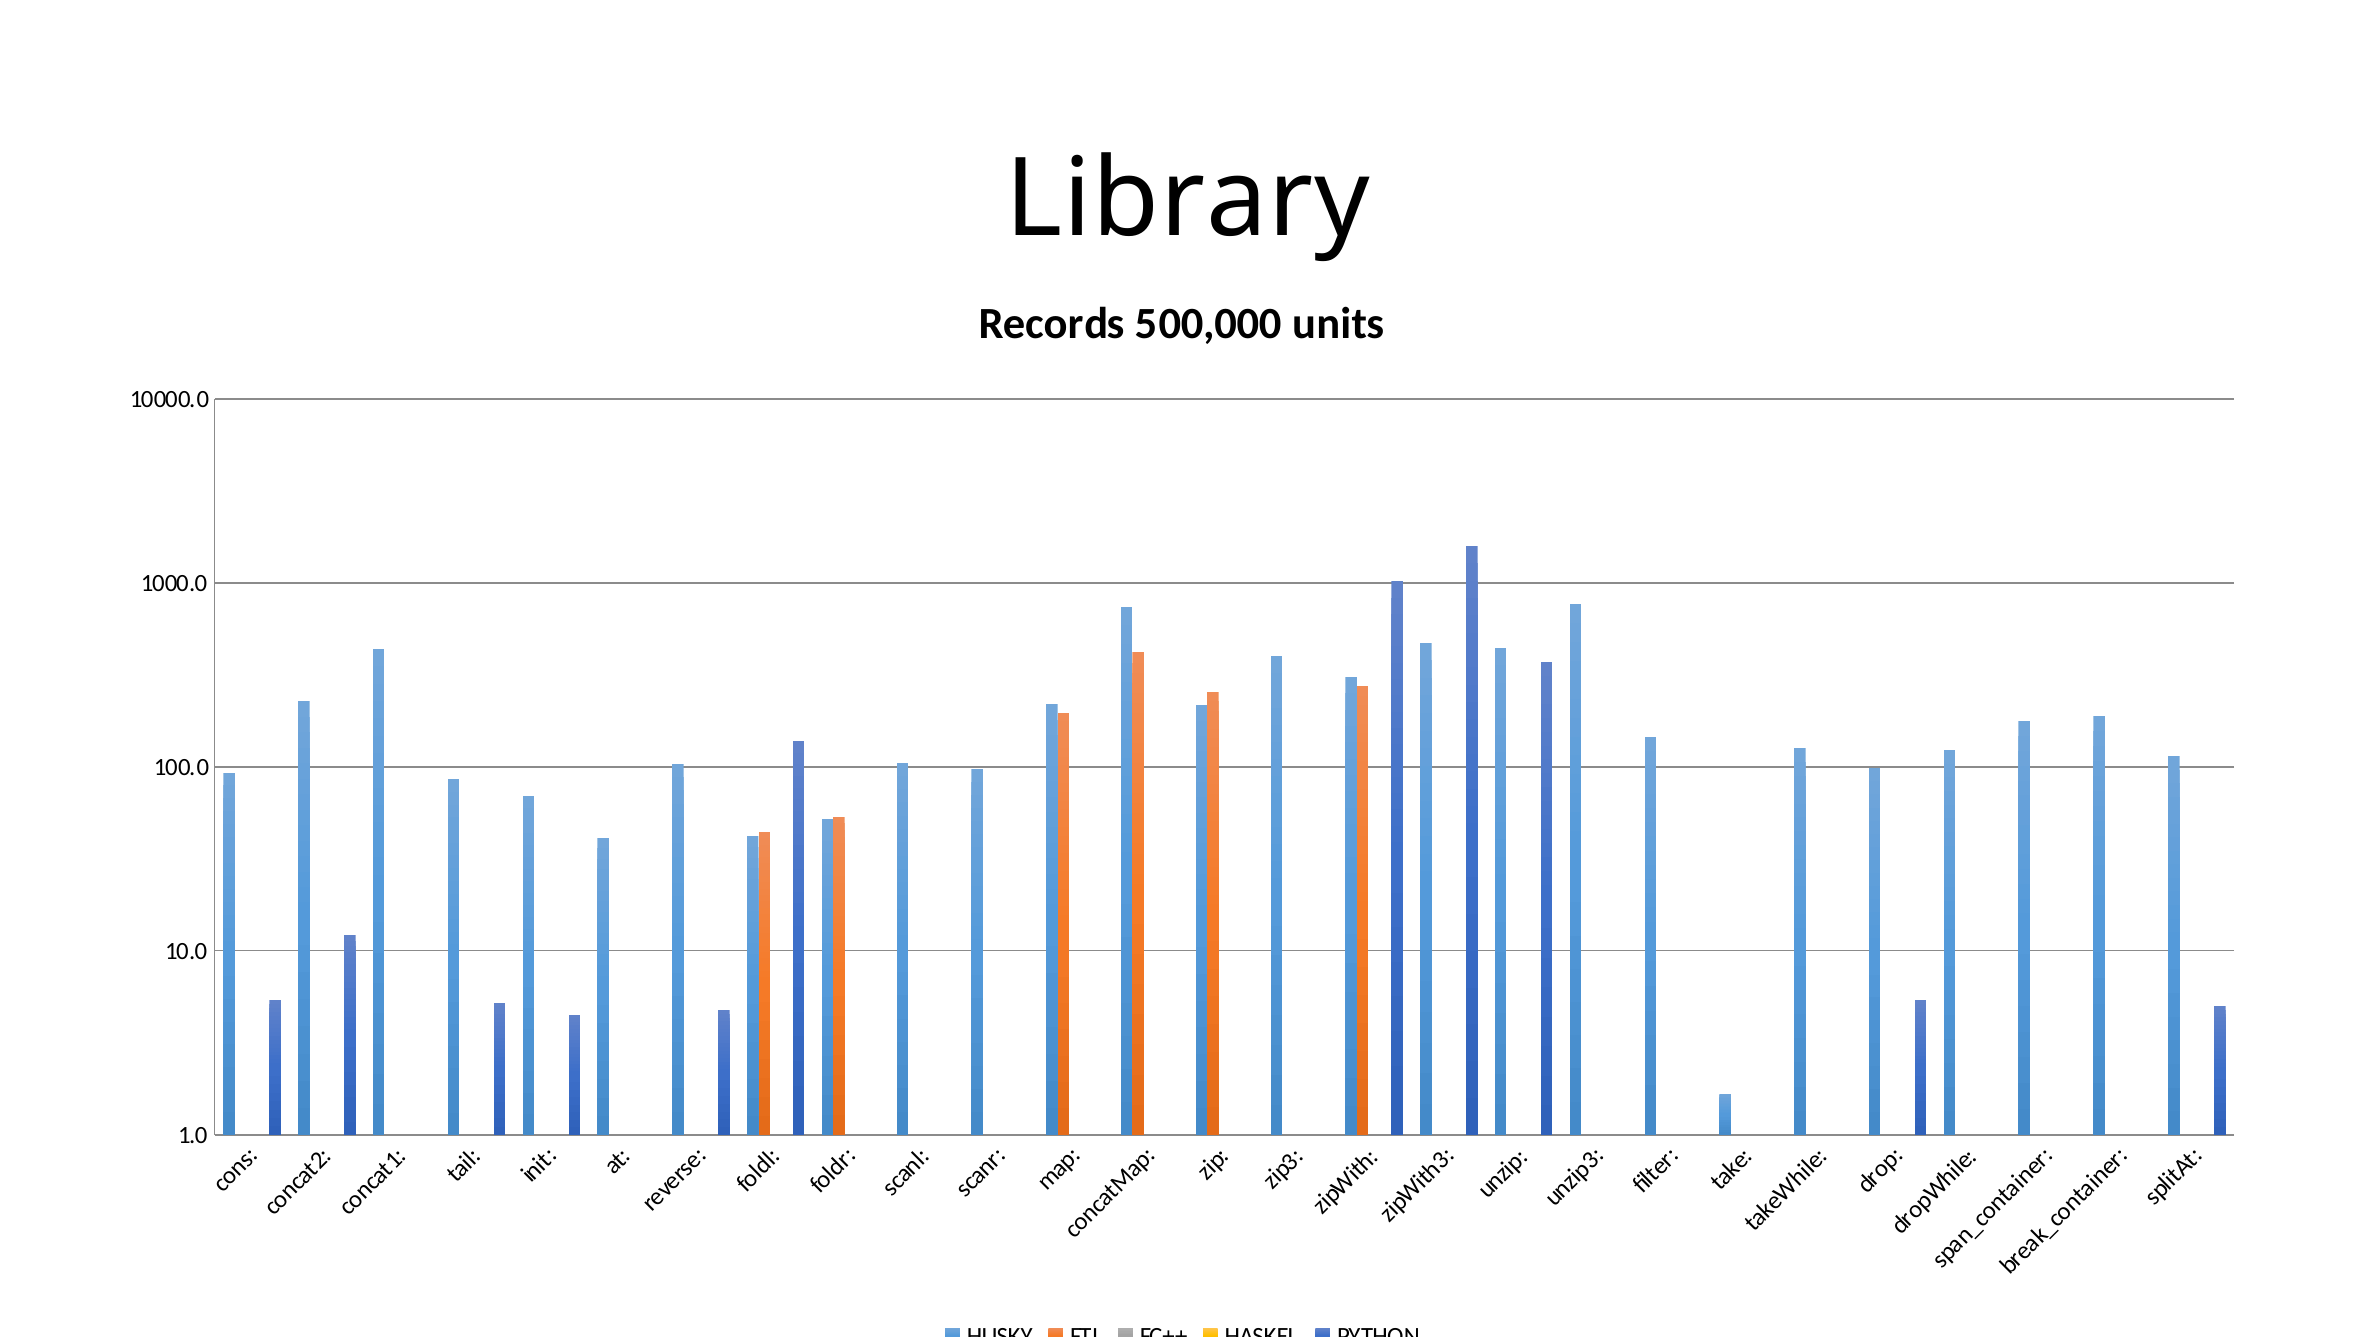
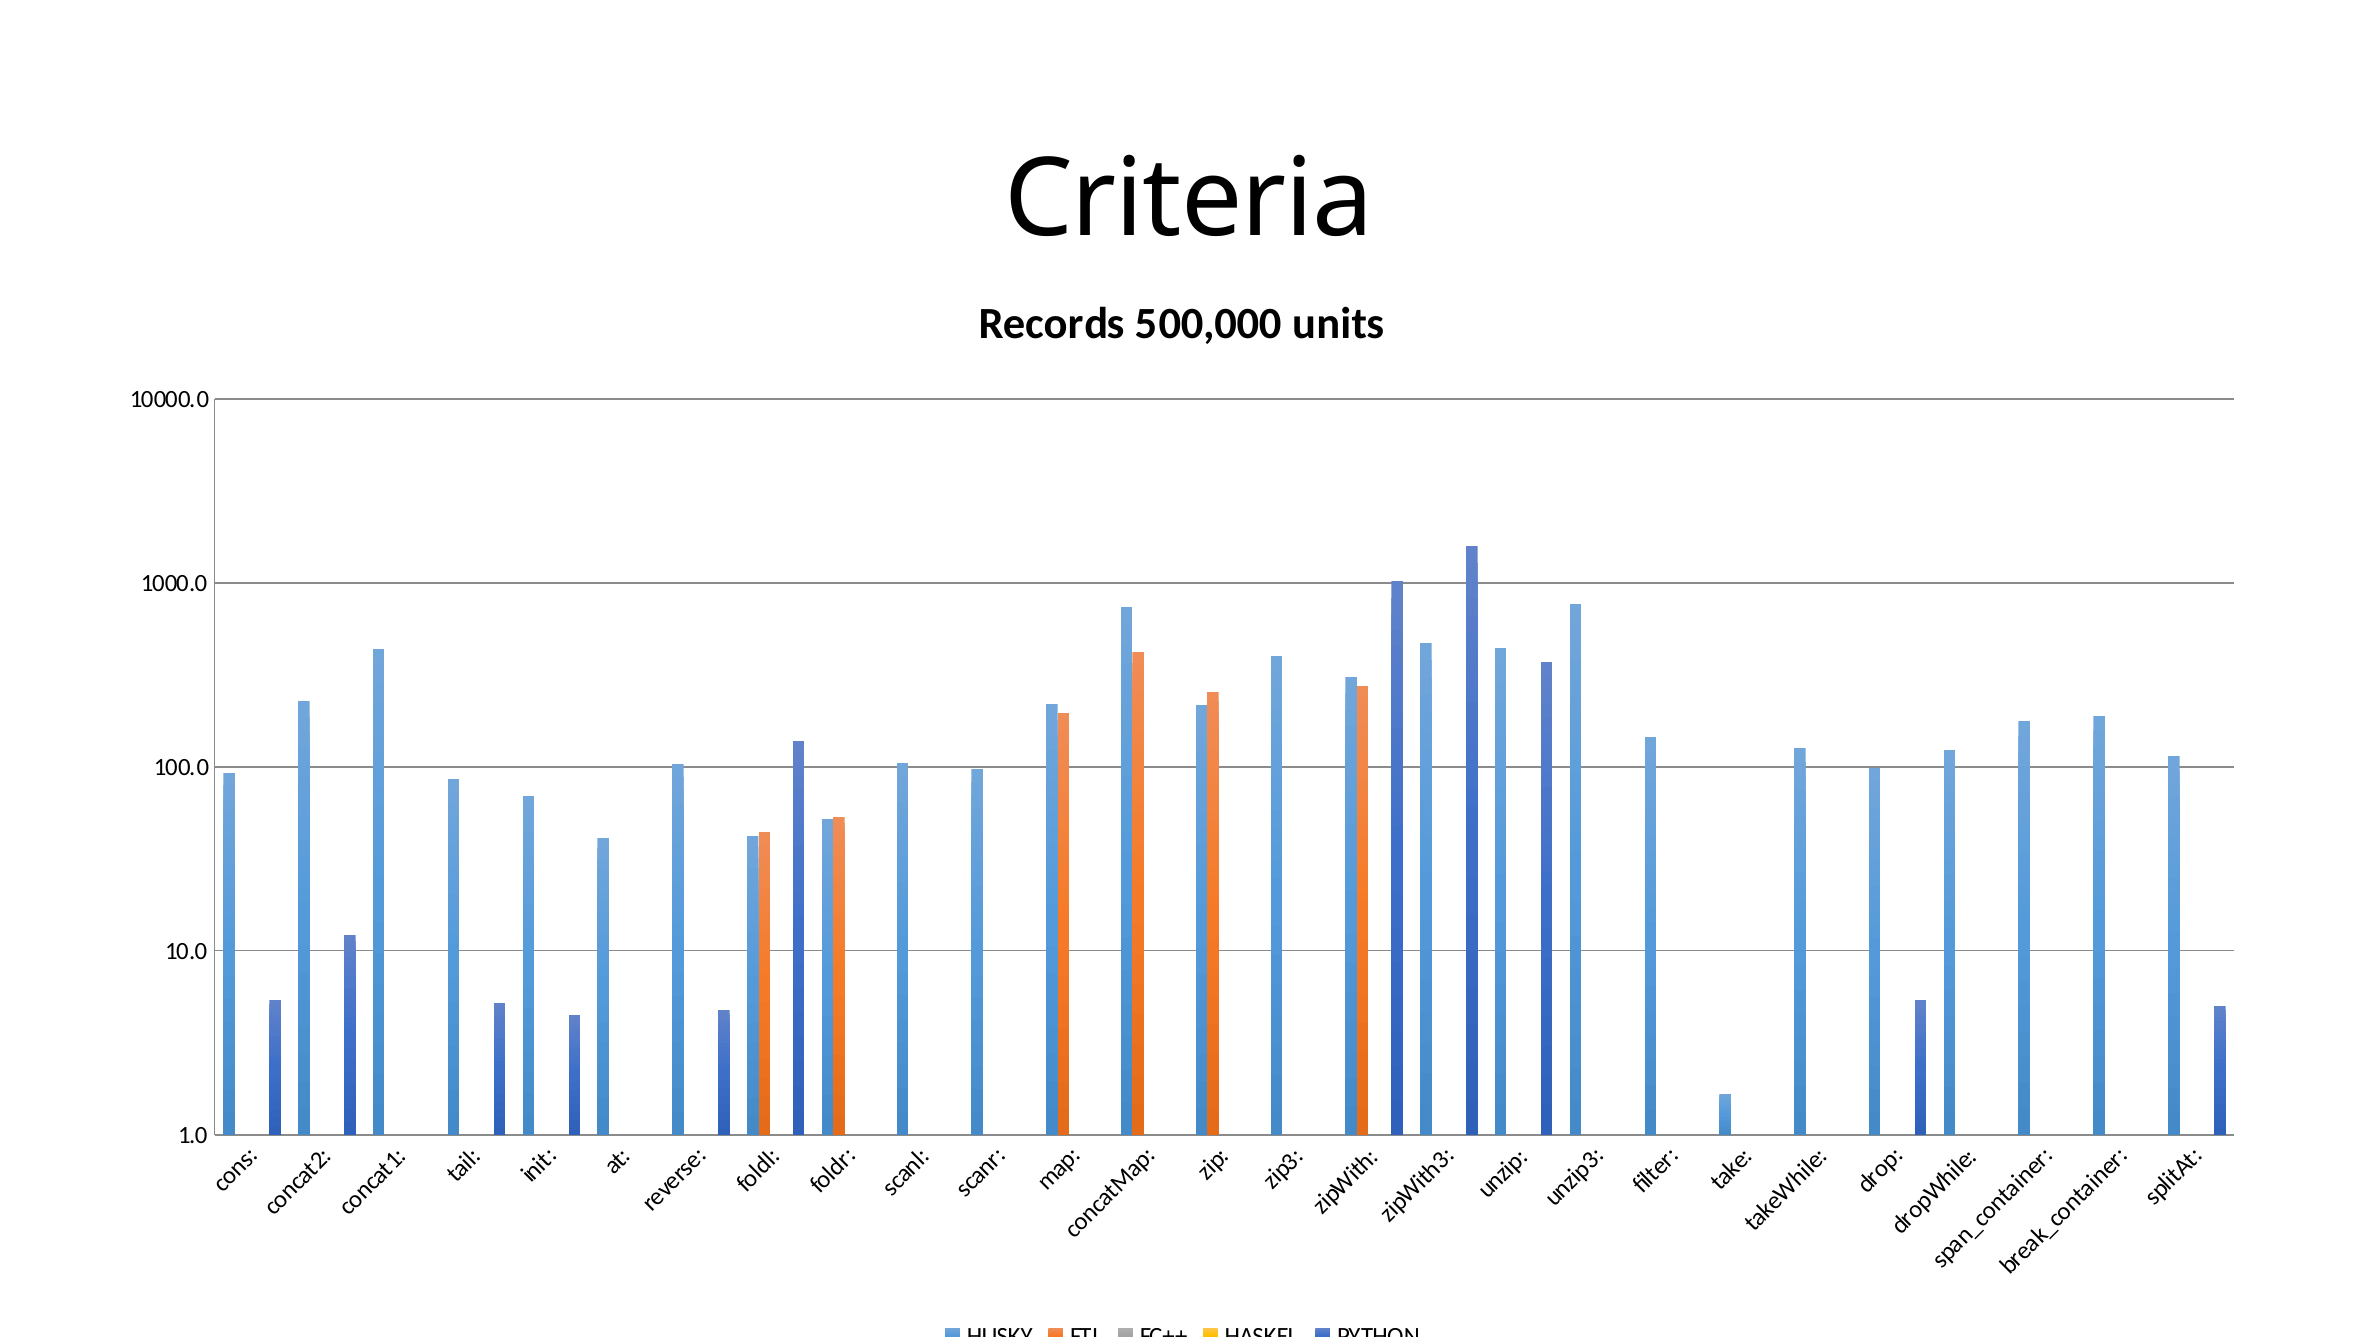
Library: Library -> Criteria (1189, 200)
